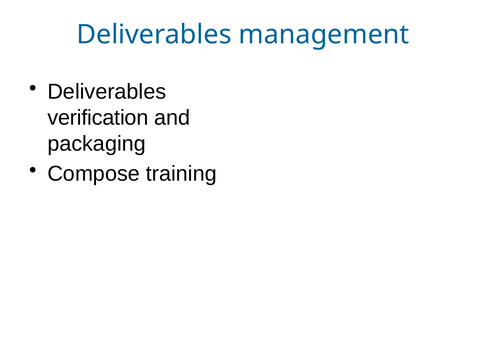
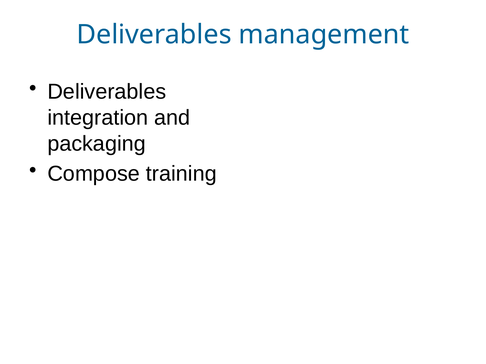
verification: verification -> integration (98, 118)
